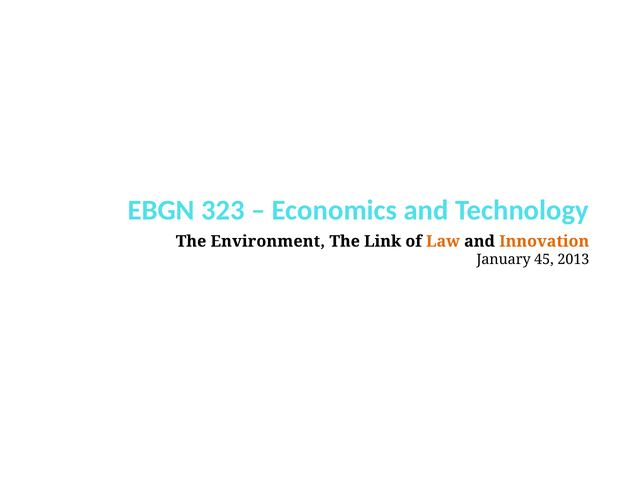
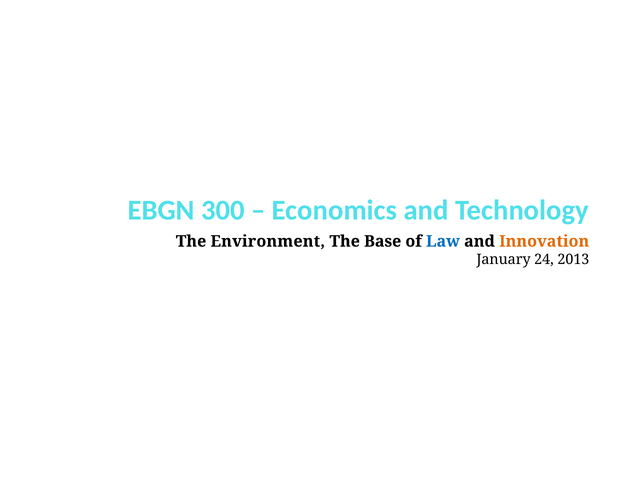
323: 323 -> 300 (223, 210)
Link: Link -> Base (383, 241)
Law colour: orange -> blue (443, 241)
45: 45 -> 24 (544, 259)
